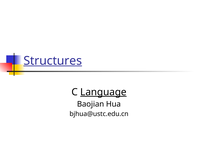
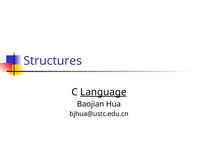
Structures underline: present -> none (53, 61)
